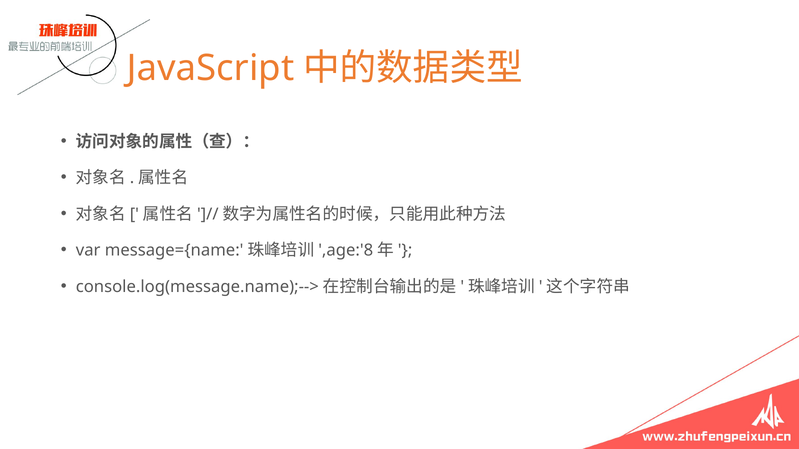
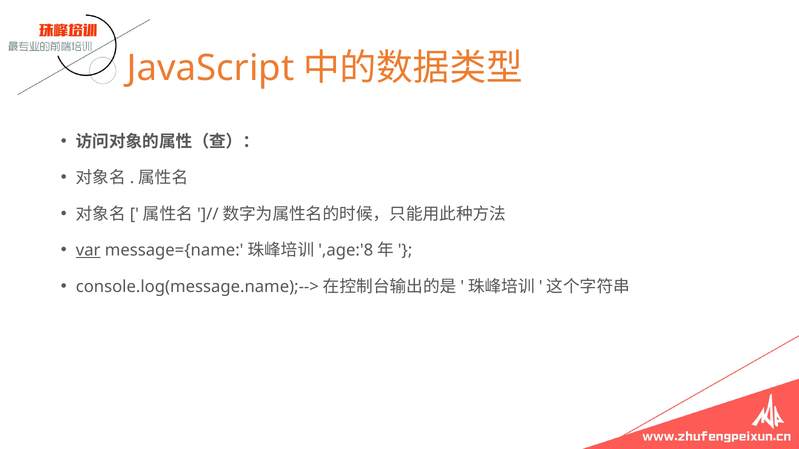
var underline: none -> present (88, 251)
